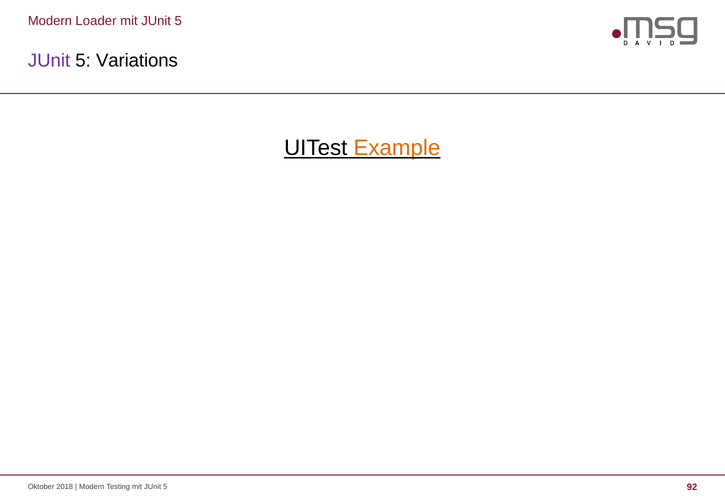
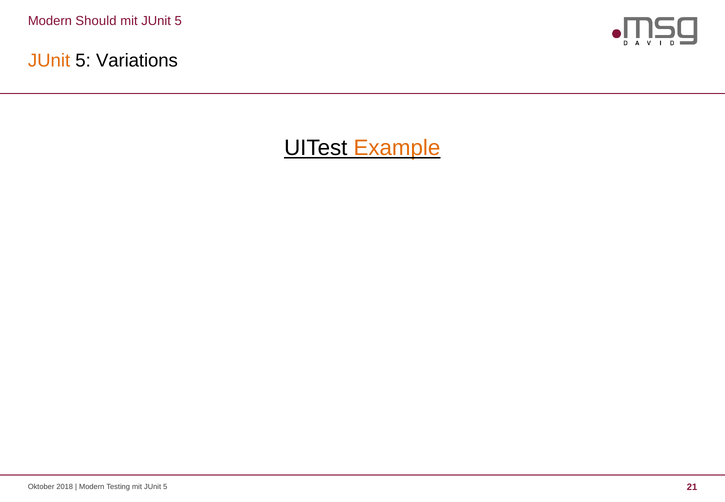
Loader: Loader -> Should (96, 21)
JUnit colour: purple -> orange (49, 61)
92: 92 -> 21 (692, 487)
